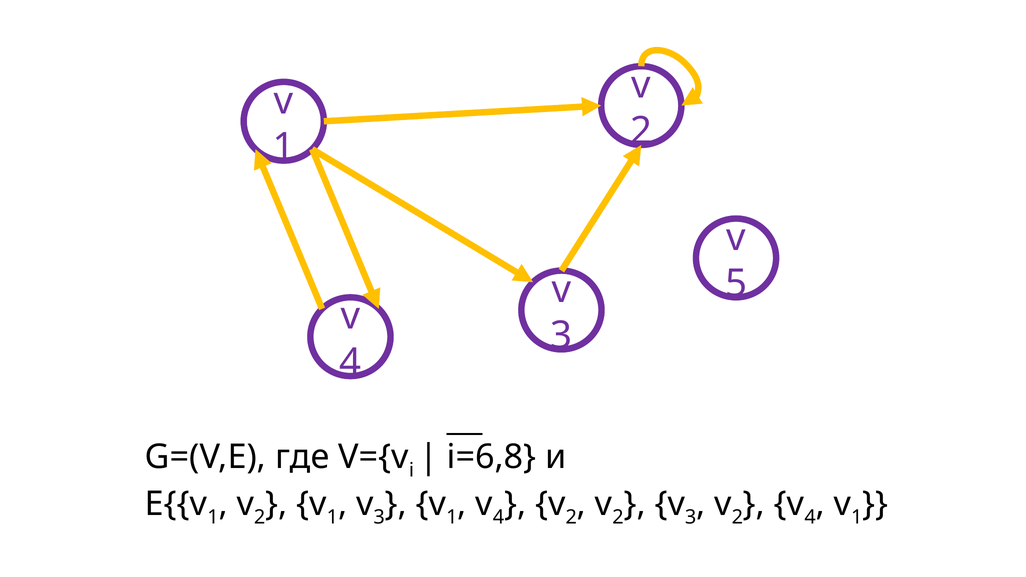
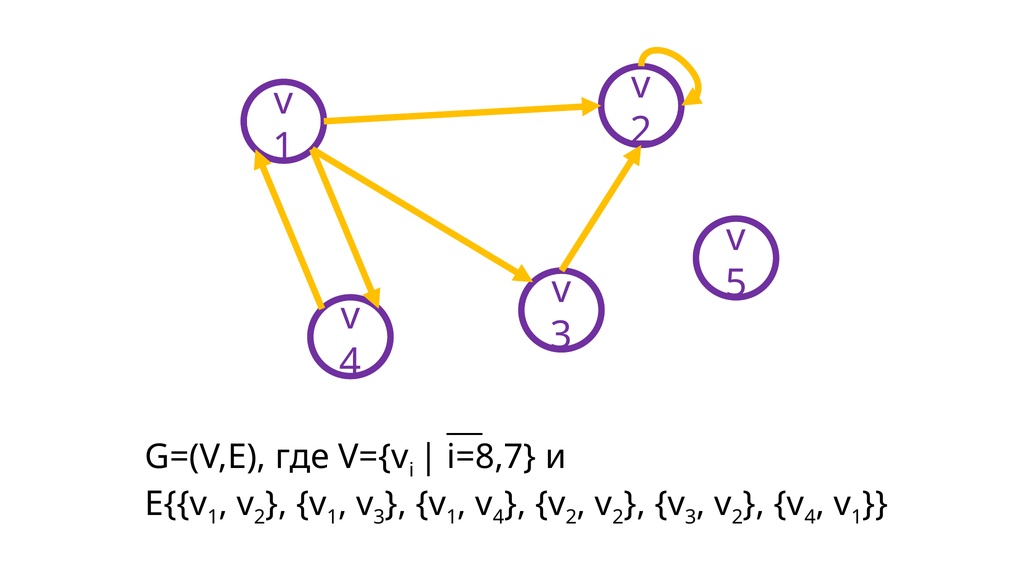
i=6,8: i=6,8 -> i=8,7 (492, 457)
